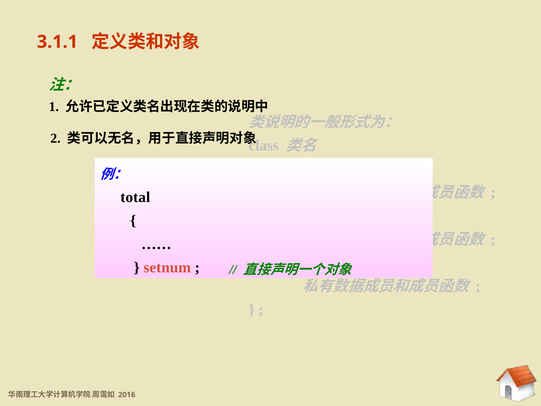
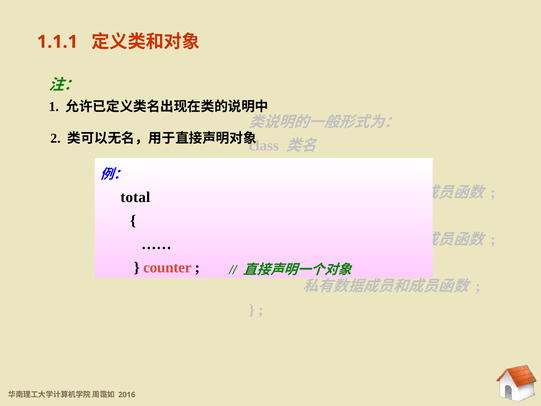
3.1.1: 3.1.1 -> 1.1.1 (57, 42)
setnum: setnum -> counter (167, 267)
